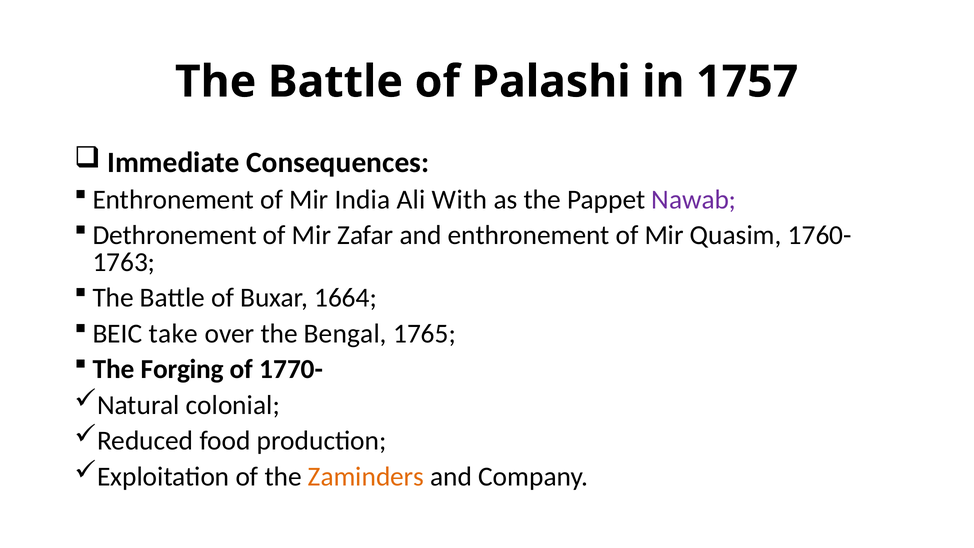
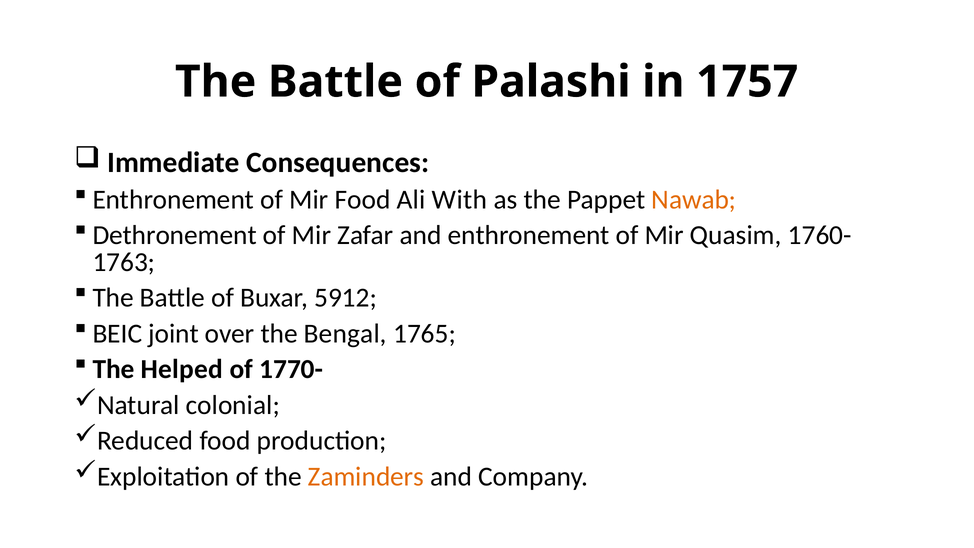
Mir India: India -> Food (363, 199)
Nawab colour: purple -> orange (694, 199)
1664: 1664 -> 5912 (346, 298)
take: take -> joint (174, 333)
Forging: Forging -> Helped (182, 369)
